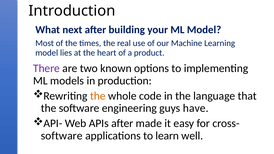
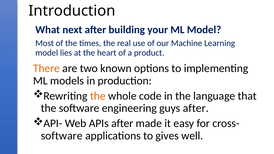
There colour: purple -> orange (46, 68)
guys have: have -> after (196, 108)
learn: learn -> gives (167, 136)
